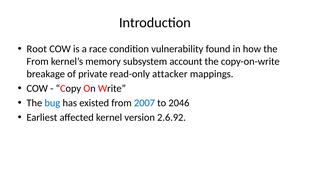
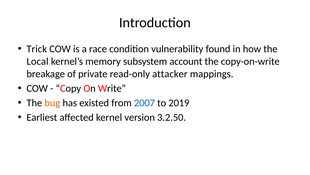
Root: Root -> Trick (37, 49)
From: From -> Local (38, 61)
bug colour: blue -> orange (52, 103)
2046: 2046 -> 2019 (179, 103)
2.6.92: 2.6.92 -> 3.2.50 (172, 117)
